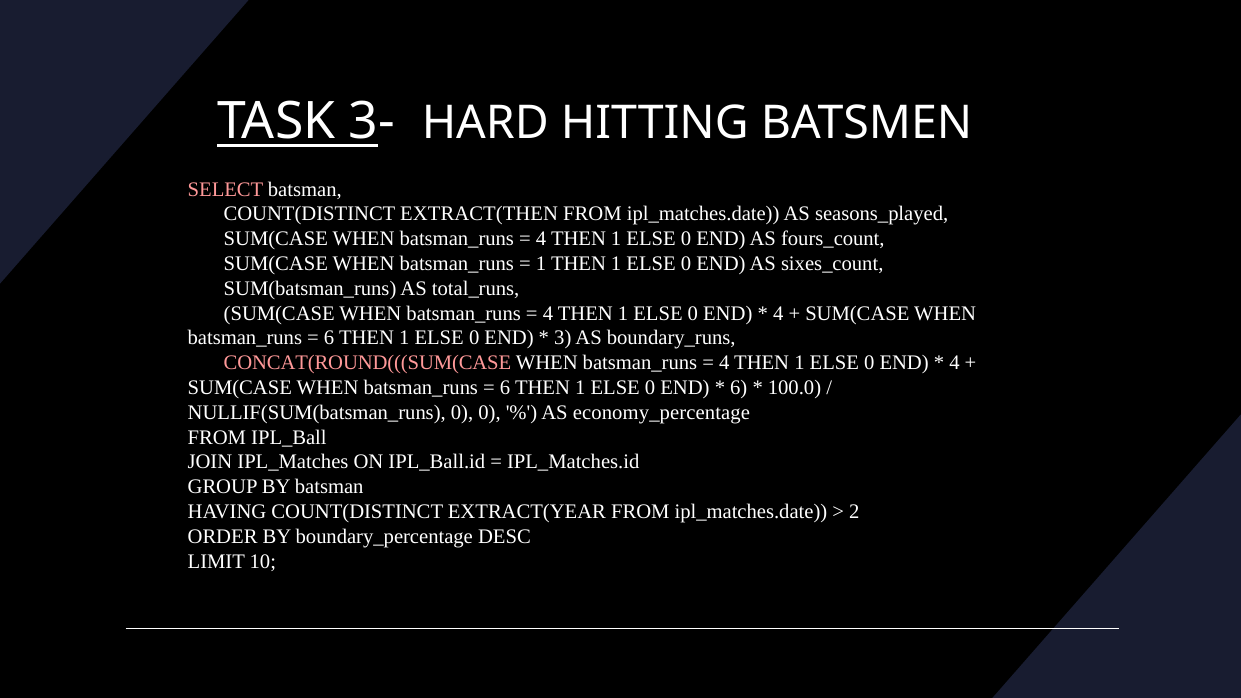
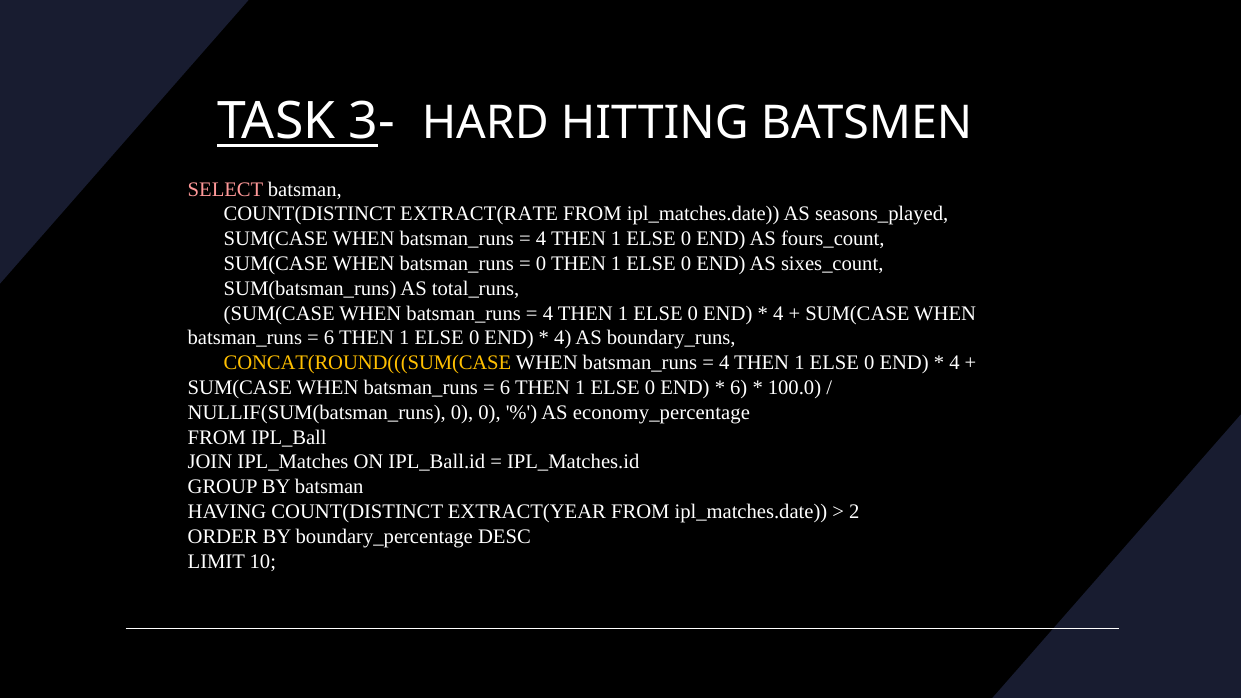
EXTRACT(THEN: EXTRACT(THEN -> EXTRACT(RATE (479, 214)
1: 1 -> 0 (541, 264)
3: 3 -> 4 (563, 338)
CONCAT(ROUND(((SUM(CASE colour: pink -> yellow (367, 363)
